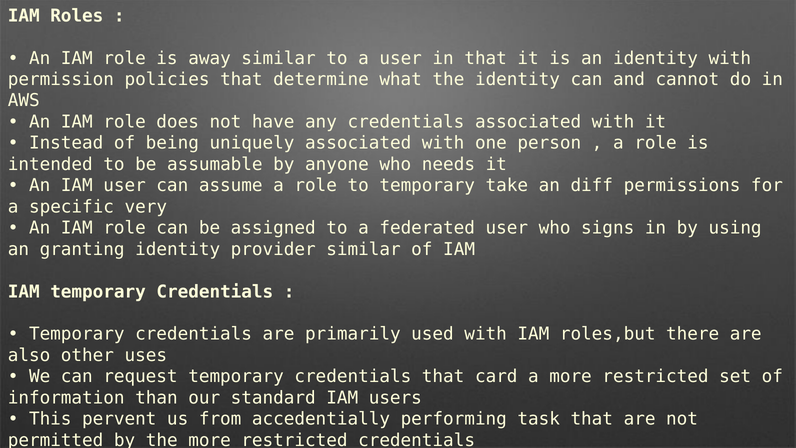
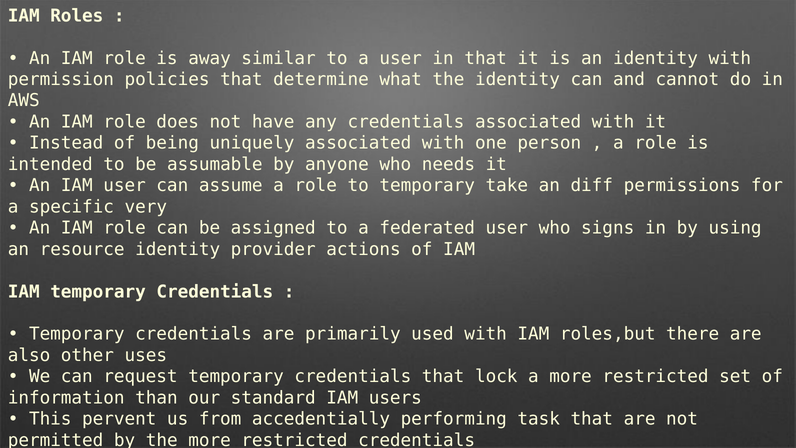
granting: granting -> resource (82, 249)
provider similar: similar -> actions (363, 249)
card: card -> lock (496, 376)
